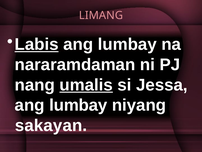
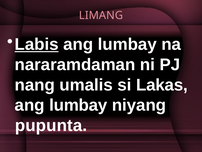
umalis underline: present -> none (86, 85)
Jessa: Jessa -> Lakas (162, 85)
sakayan: sakayan -> pupunta (51, 125)
